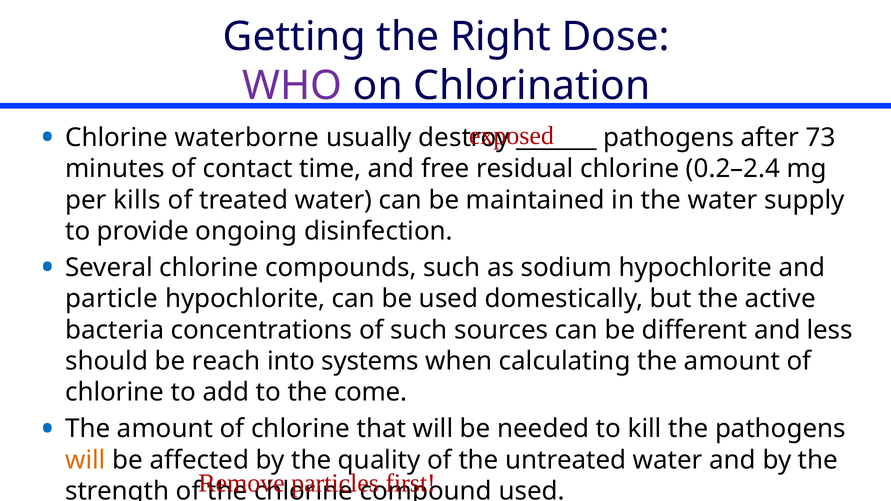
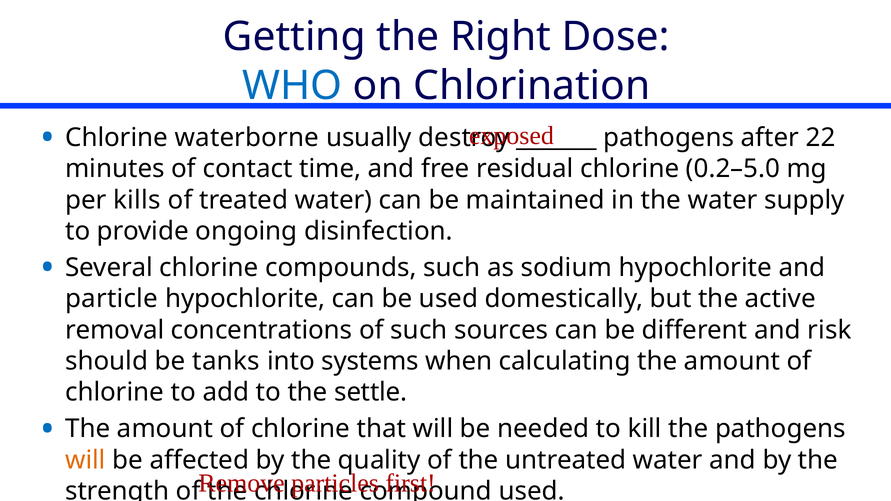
WHO colour: purple -> blue (292, 86)
73: 73 -> 22 (821, 138)
0.2–2.4: 0.2–2.4 -> 0.2–5.0 (733, 169)
bacteria: bacteria -> removal (115, 330)
less: less -> risk (829, 330)
reach: reach -> tanks (226, 361)
the come: come -> settle (371, 393)
